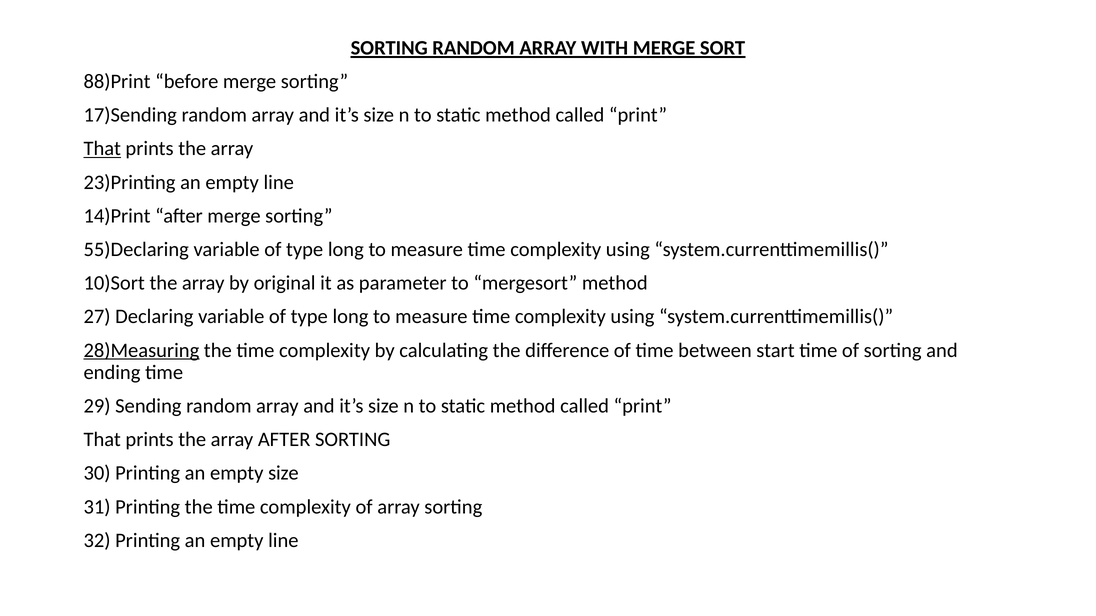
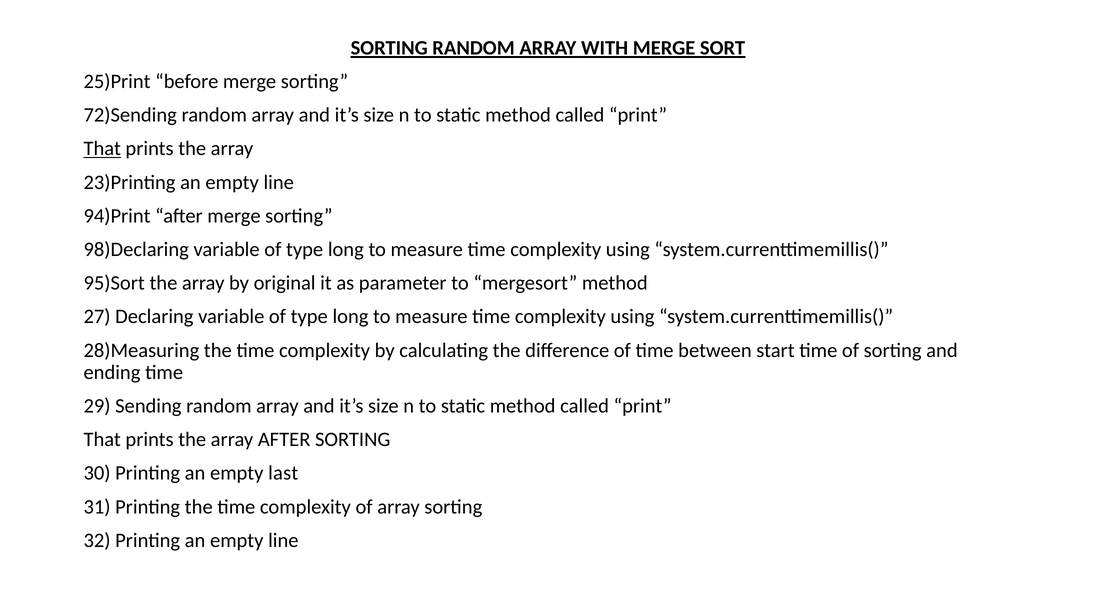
88)Print: 88)Print -> 25)Print (117, 82)
17)Sending: 17)Sending -> 72)Sending (130, 115)
14)Print: 14)Print -> 94)Print (117, 216)
55)Declaring: 55)Declaring -> 98)Declaring (136, 250)
10)Sort: 10)Sort -> 95)Sort (114, 283)
28)Measuring underline: present -> none (141, 351)
empty size: size -> last (283, 474)
